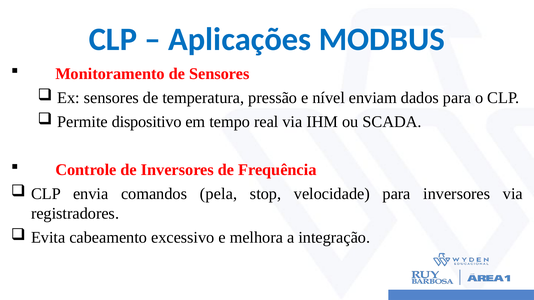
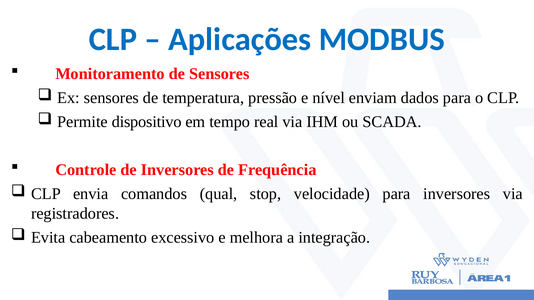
pela: pela -> qual (219, 194)
